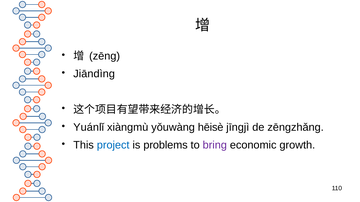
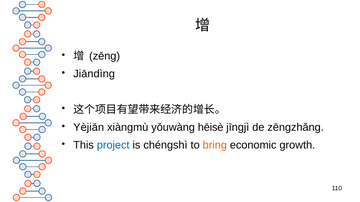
Yuánlǐ: Yuánlǐ -> Yèjiān (89, 128)
problems: problems -> chéngshì (165, 146)
bring colour: purple -> orange (215, 146)
